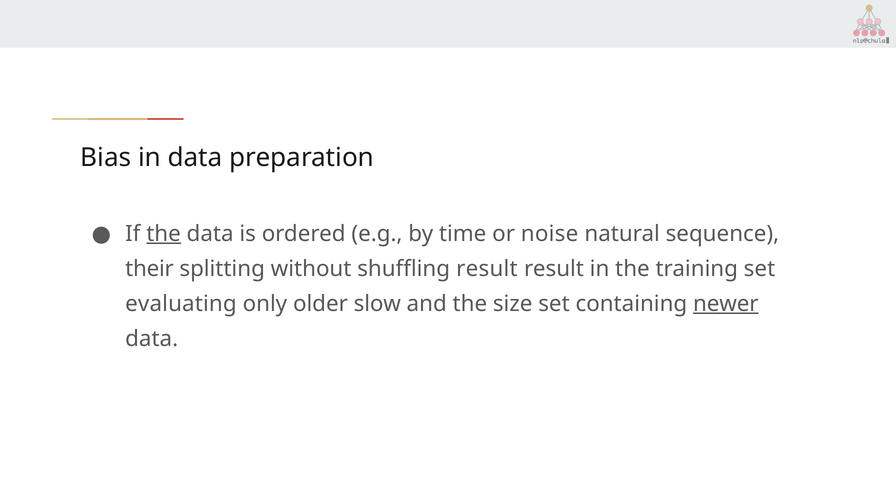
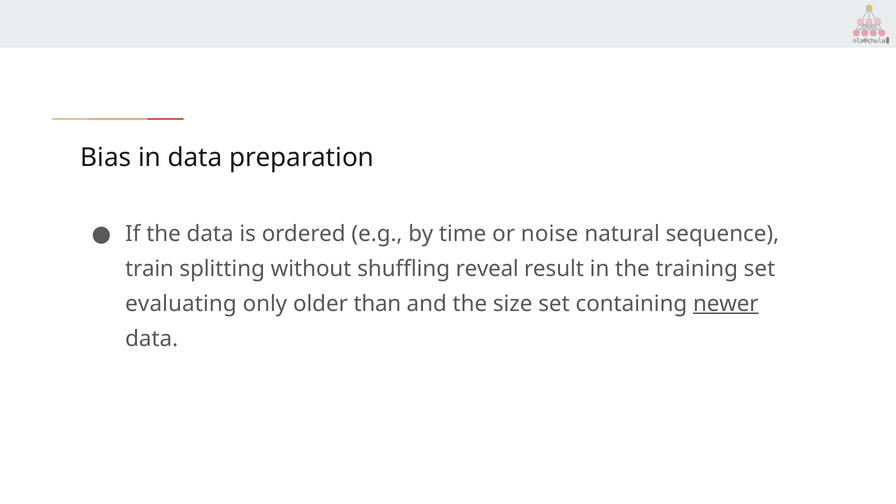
the underline: present -> none (164, 234)
their: their -> train (150, 269)
shuffling result: result -> reveal (487, 269)
slow: slow -> than (377, 304)
